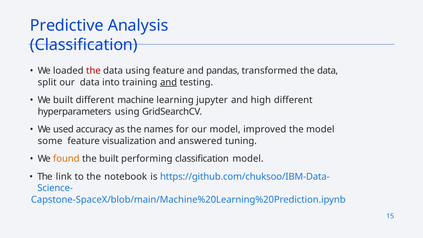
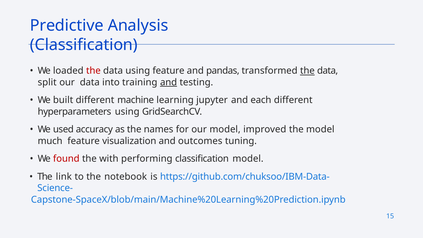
the underline: none -> present (307, 71)
high: high -> each (261, 100)
some: some -> much (50, 141)
answered: answered -> outcomes (200, 141)
found colour: orange -> red (66, 159)
the built: built -> with (109, 159)
